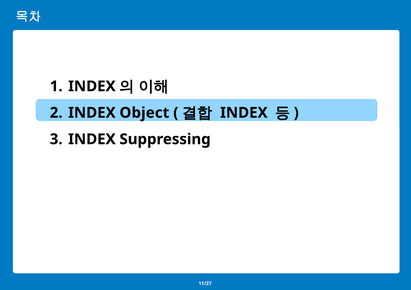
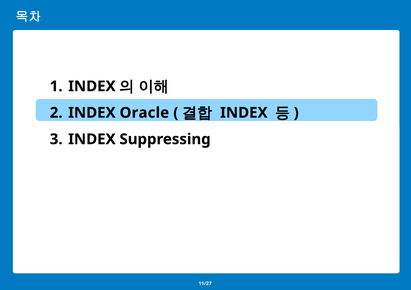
Object: Object -> Oracle (144, 113)
